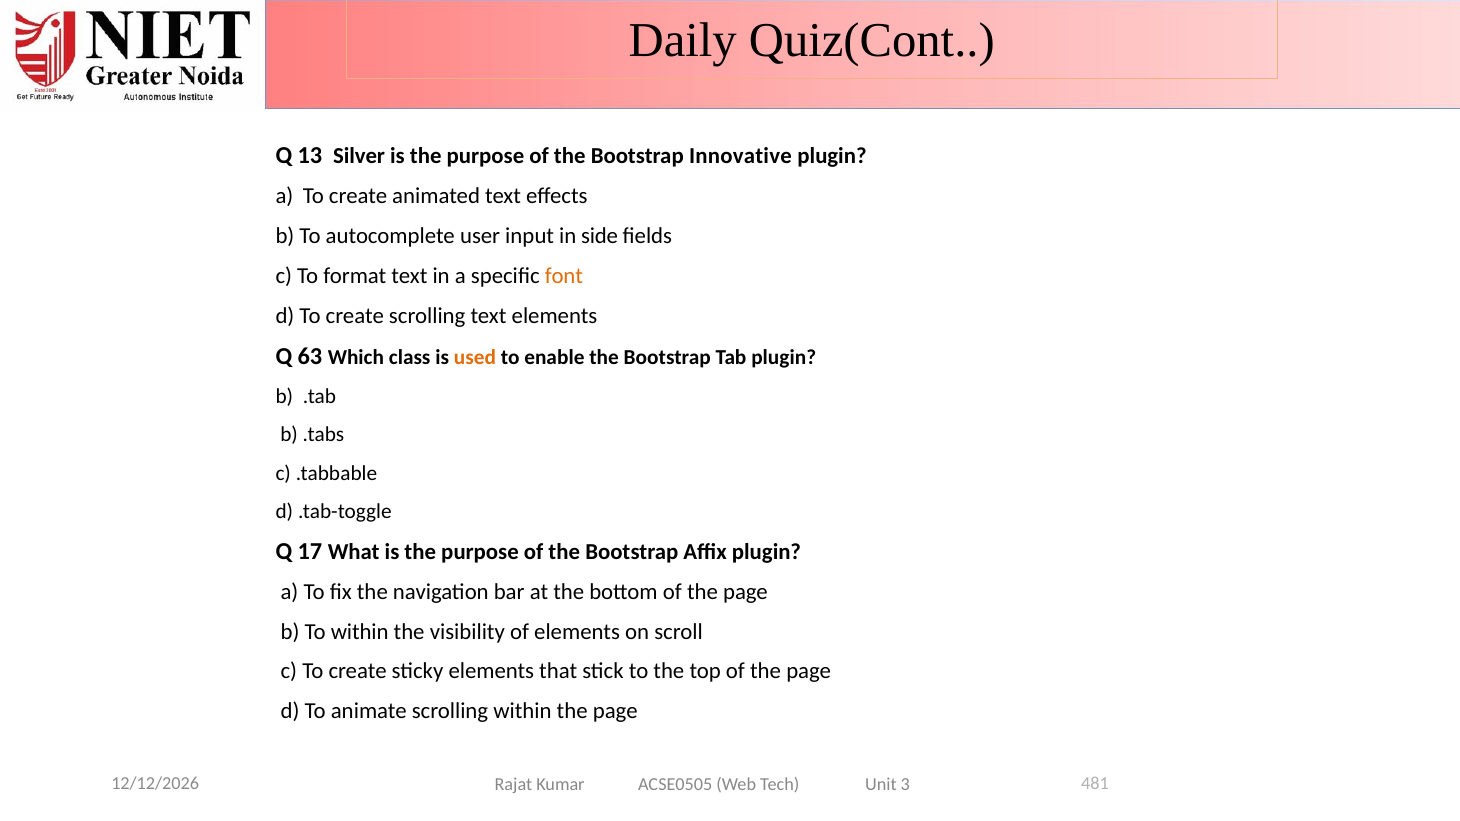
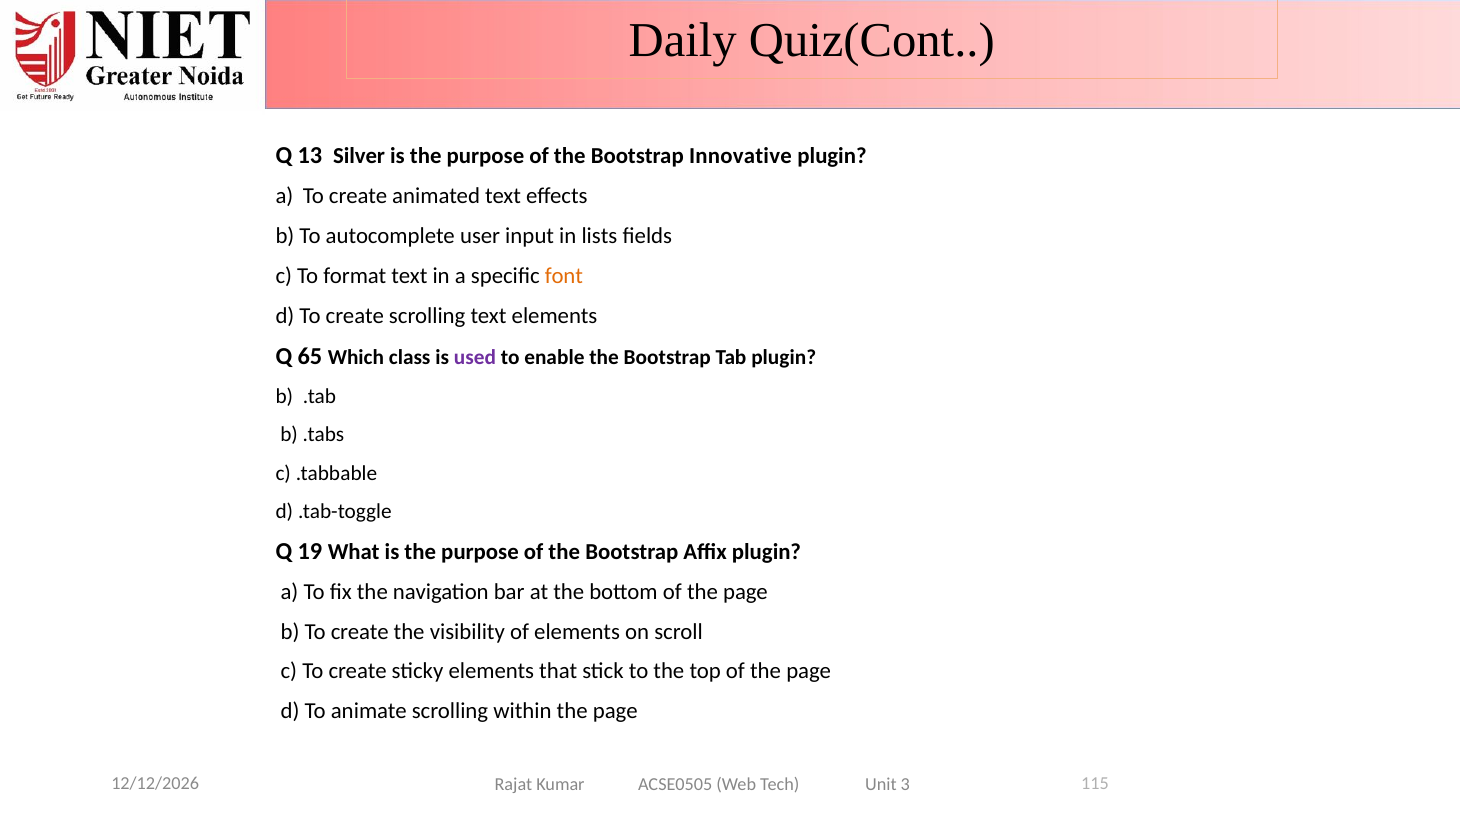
side: side -> lists (599, 236)
63: 63 -> 65 (310, 357)
used colour: orange -> purple (475, 358)
17: 17 -> 19 (310, 551)
b To within: within -> create (360, 632)
481: 481 -> 115 (1095, 784)
